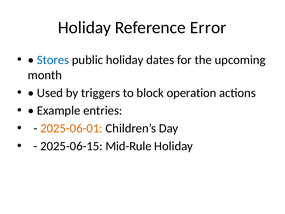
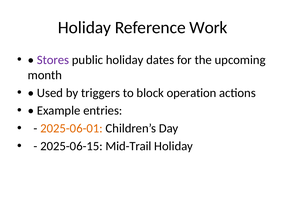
Error: Error -> Work (208, 28)
Stores colour: blue -> purple (53, 60)
Mid-Rule: Mid-Rule -> Mid-Trail (129, 146)
